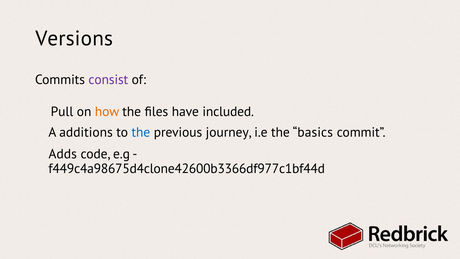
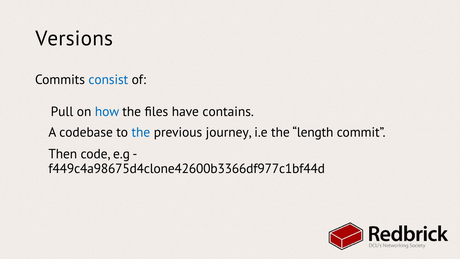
consist colour: purple -> blue (108, 79)
how colour: orange -> blue (107, 111)
included: included -> contains (228, 111)
additions: additions -> codebase (86, 132)
basics: basics -> length (313, 132)
Adds: Adds -> Then (63, 154)
